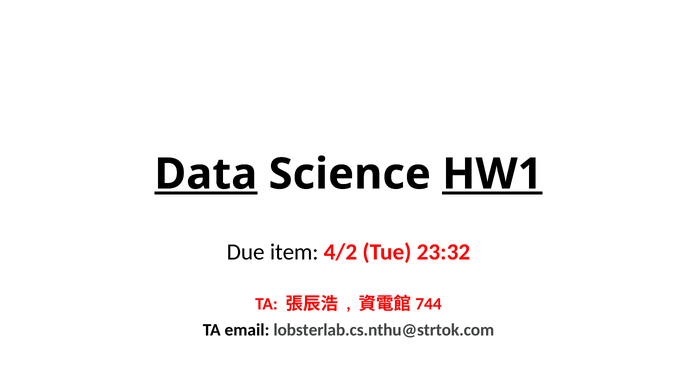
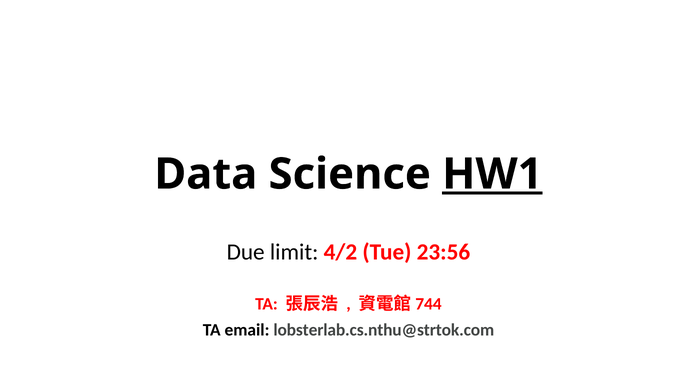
Data underline: present -> none (206, 174)
item: item -> limit (294, 252)
23:32: 23:32 -> 23:56 (443, 252)
